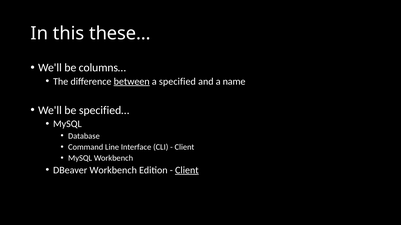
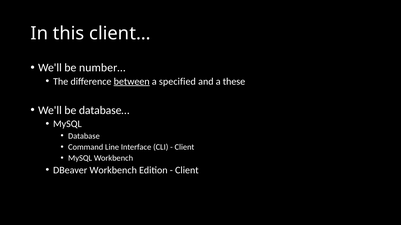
these…: these… -> client… (120, 34)
columns…: columns… -> number… (102, 68)
name: name -> these (234, 82)
specified…: specified… -> database… (104, 110)
Client underline: present -> none (187, 170)
